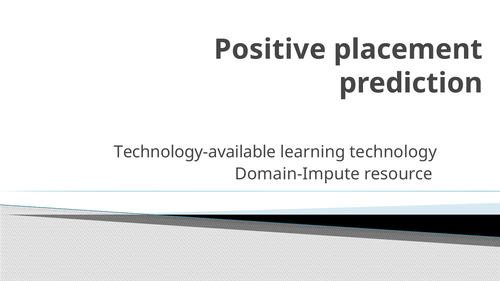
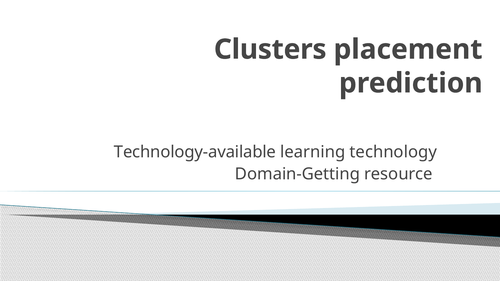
Positive: Positive -> Clusters (270, 49)
Domain-Impute: Domain-Impute -> Domain-Getting (298, 174)
